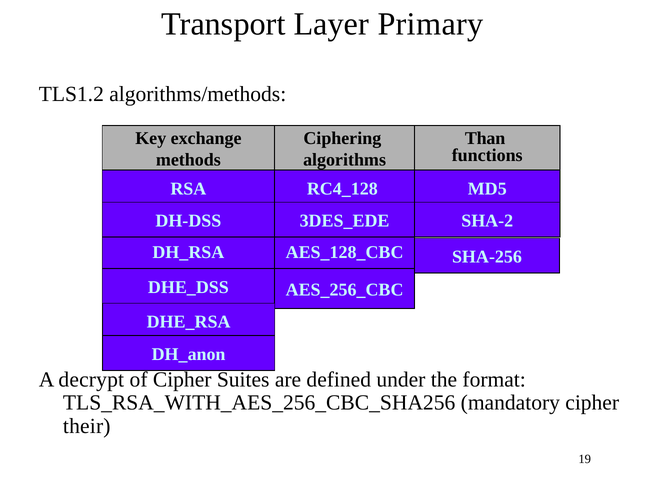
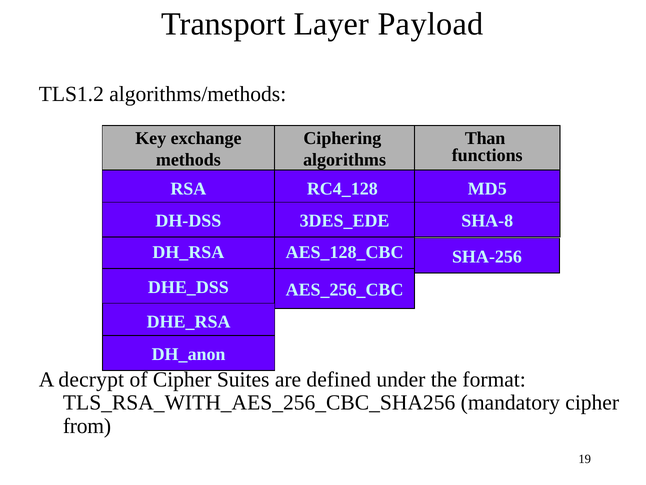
Primary: Primary -> Payload (431, 24)
SHA-2: SHA-2 -> SHA-8 (487, 221)
their: their -> from (87, 426)
